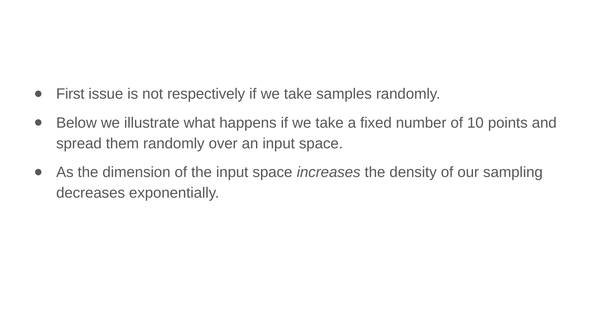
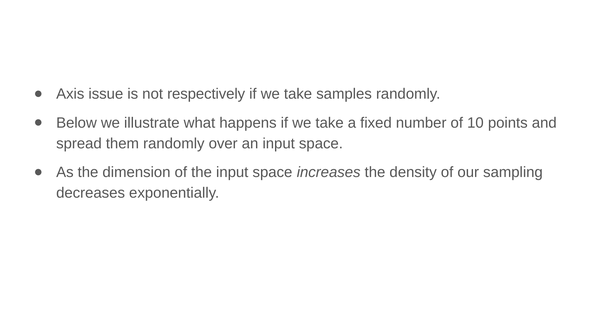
First: First -> Axis (70, 94)
